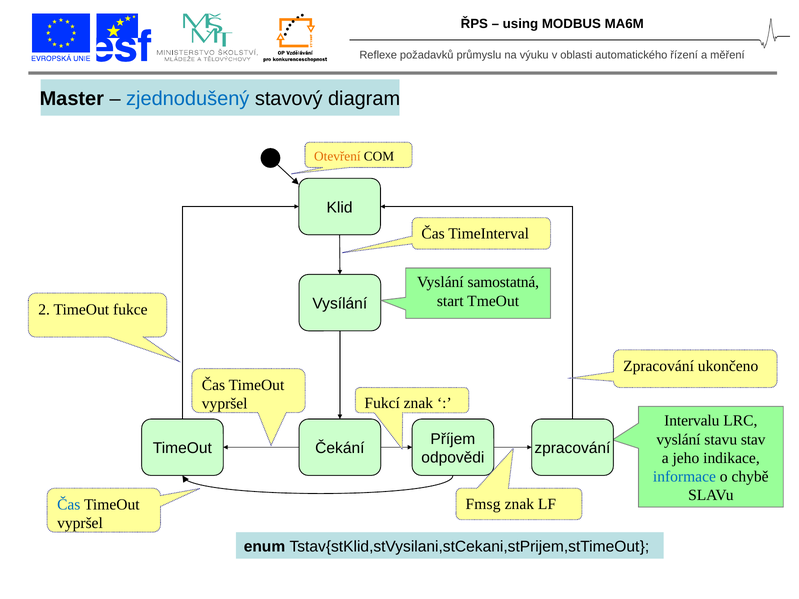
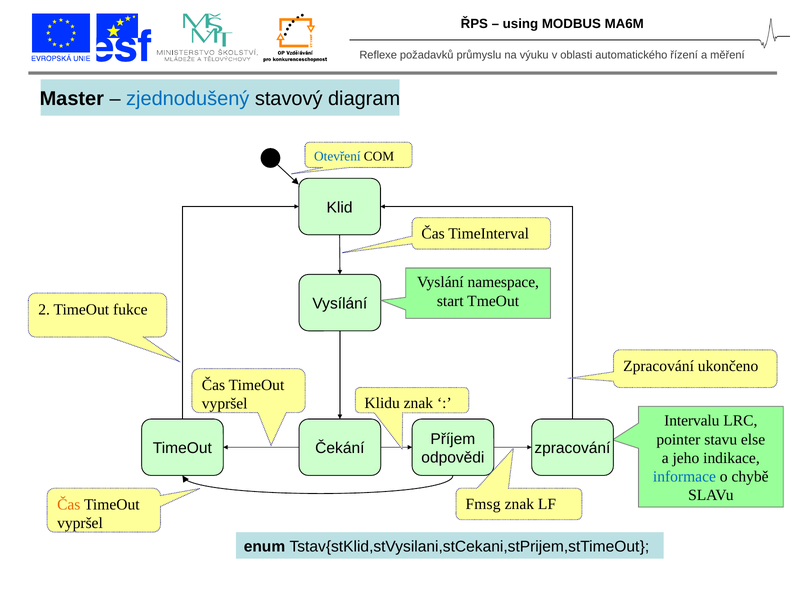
Otevření colour: orange -> blue (337, 156)
samostatná: samostatná -> namespace (503, 282)
Fukcí: Fukcí -> Klidu (382, 403)
vyslání: vyslání -> pointer (678, 440)
stav: stav -> else (753, 440)
Čas colour: blue -> orange (69, 505)
